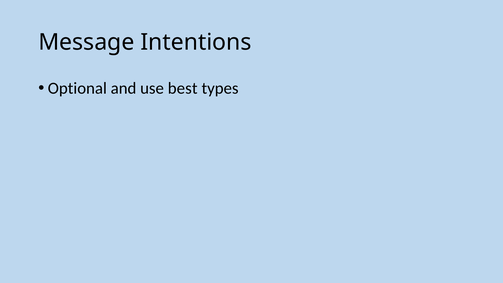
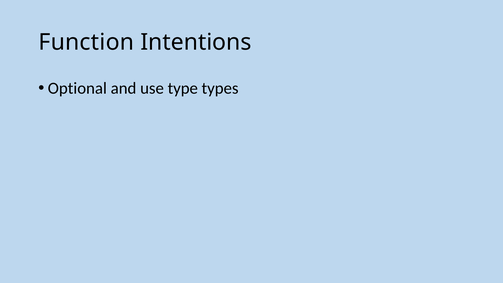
Message: Message -> Function (86, 42)
best: best -> type (183, 88)
